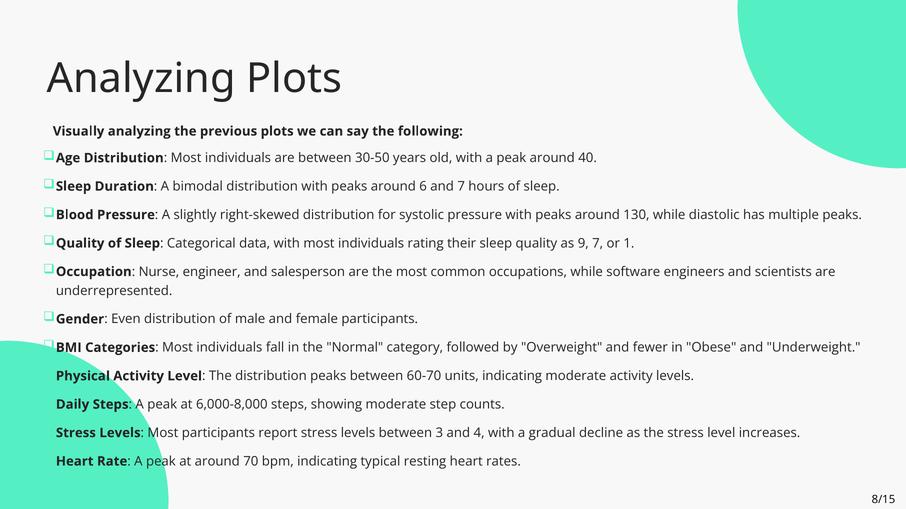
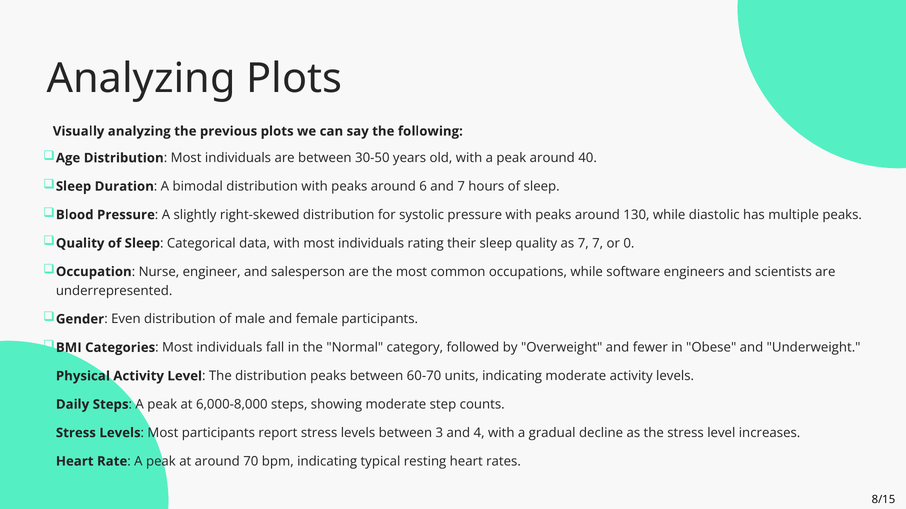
as 9: 9 -> 7 (583, 244)
1: 1 -> 0 (629, 244)
